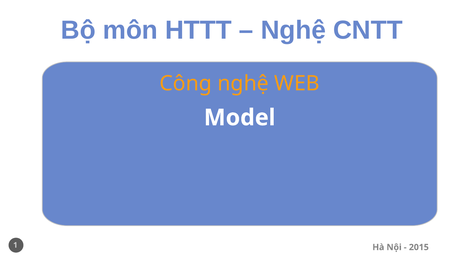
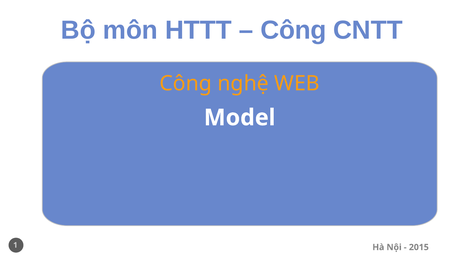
Nghệ: Nghệ -> Công (293, 30)
